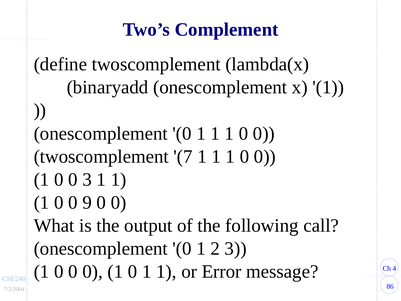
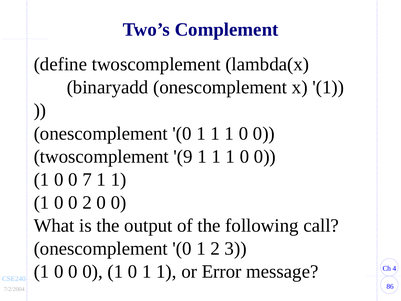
7: 7 -> 9 (183, 156)
0 3: 3 -> 7 (87, 179)
0 9: 9 -> 2 (87, 202)
